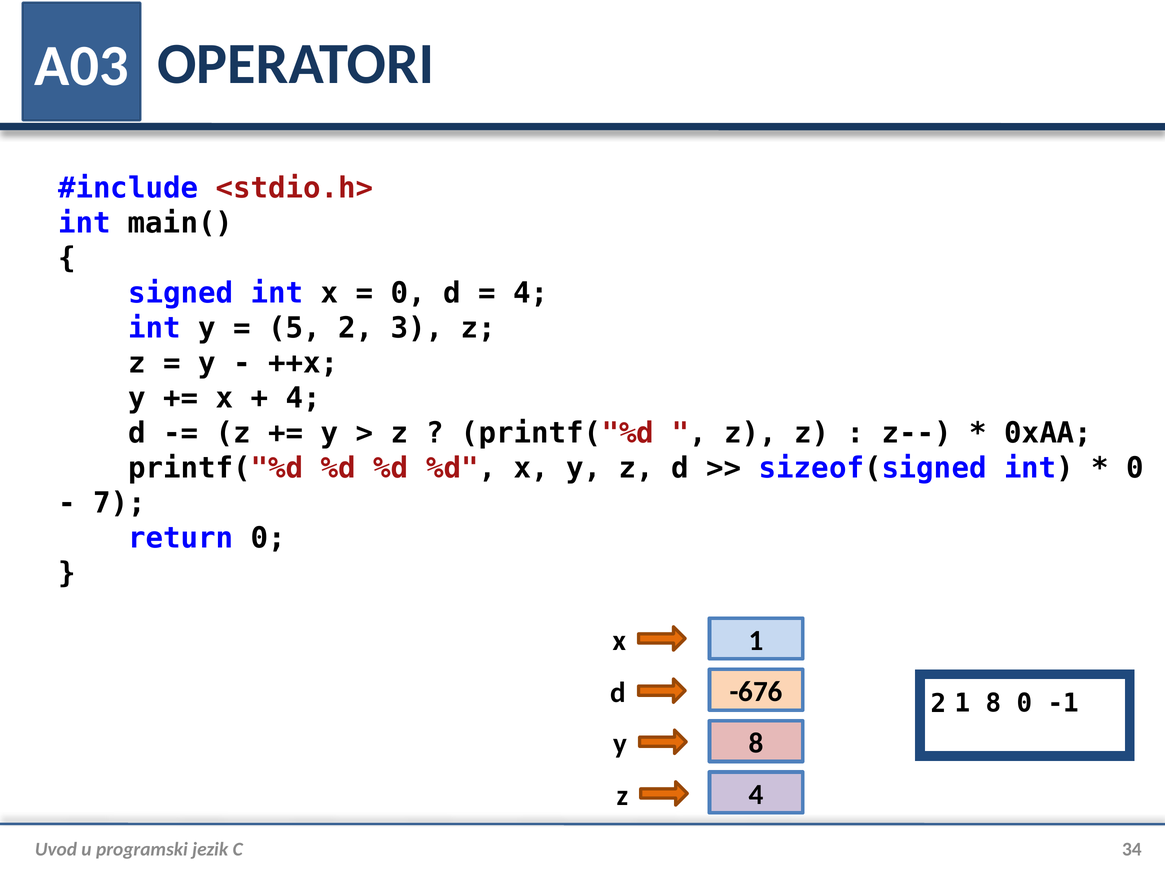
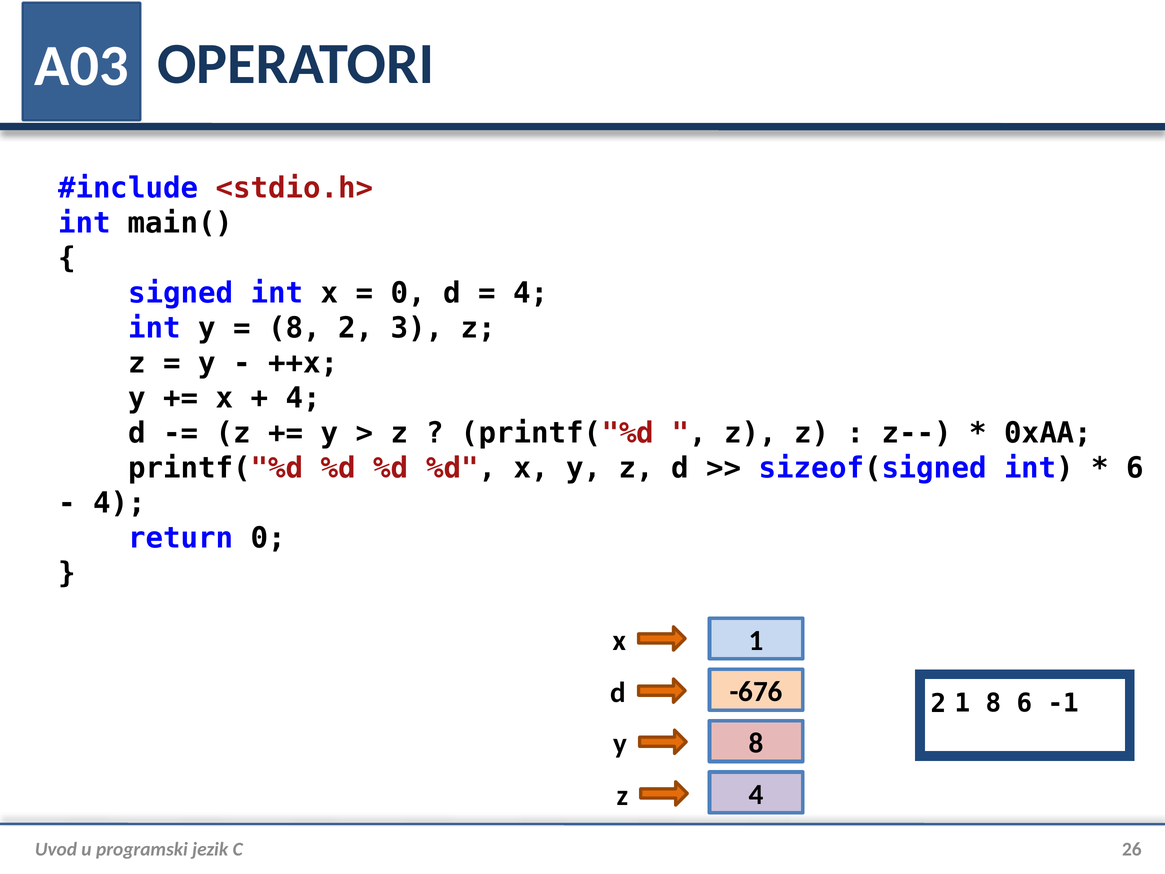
5: 5 -> 8 (294, 328)
0: 0 -> 6 (1135, 468)
7: 7 -> 4 (119, 503)
8 0: 0 -> 6 (1025, 703)
34: 34 -> 26 (1132, 849)
